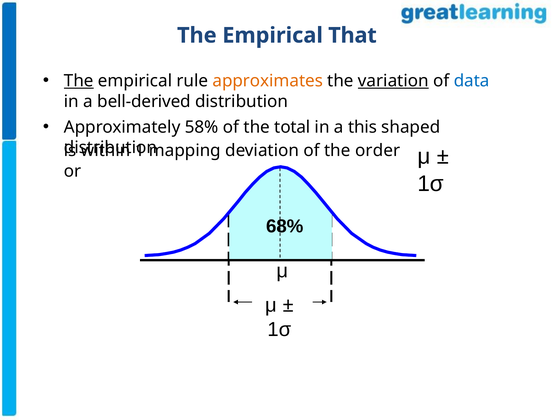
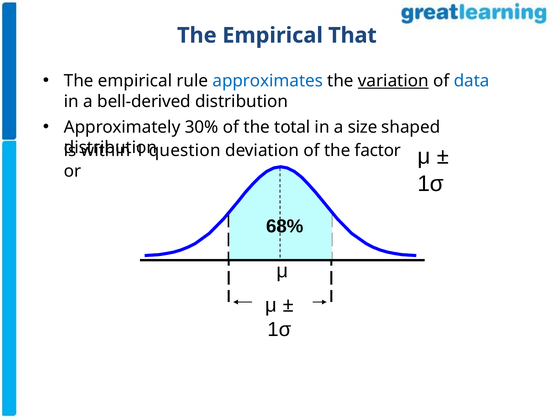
The underline: present -> none (79, 81)
approximates colour: orange -> blue (268, 81)
58%: 58% -> 30% (202, 127)
this: this -> size (363, 127)
mapping: mapping -> question (185, 151)
order: order -> factor (378, 151)
